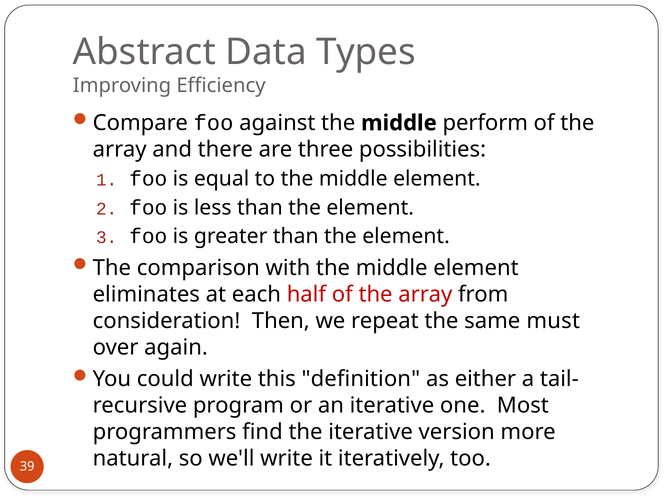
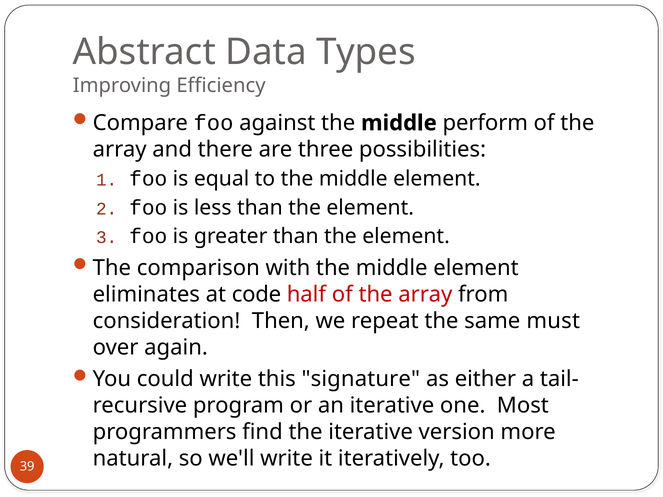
each: each -> code (256, 294)
definition: definition -> signature (361, 379)
